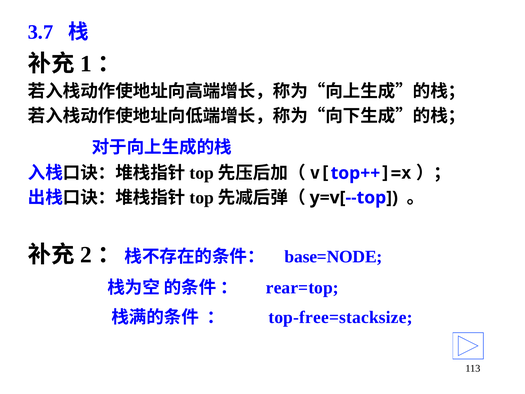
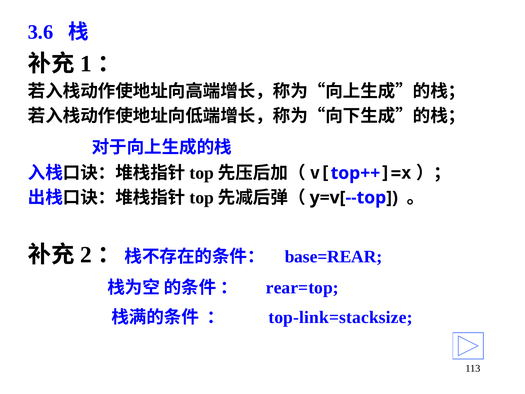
3.7: 3.7 -> 3.6 (40, 32)
base=NODE: base=NODE -> base=REAR (333, 256)
top-free=stacksize: top-free=stacksize -> top-link=stacksize (341, 317)
